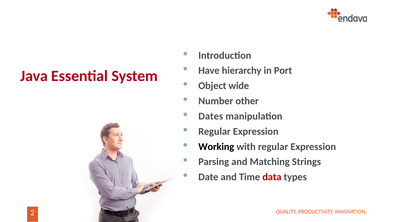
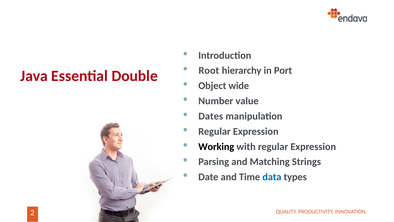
Have: Have -> Root (209, 70)
System: System -> Double (135, 76)
other: other -> value (247, 101)
data colour: red -> blue (272, 177)
